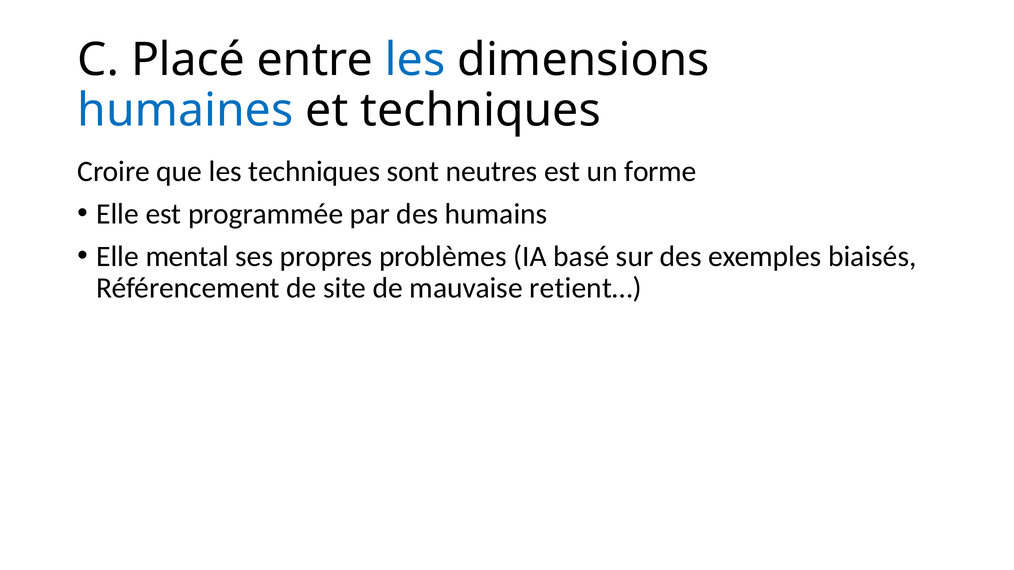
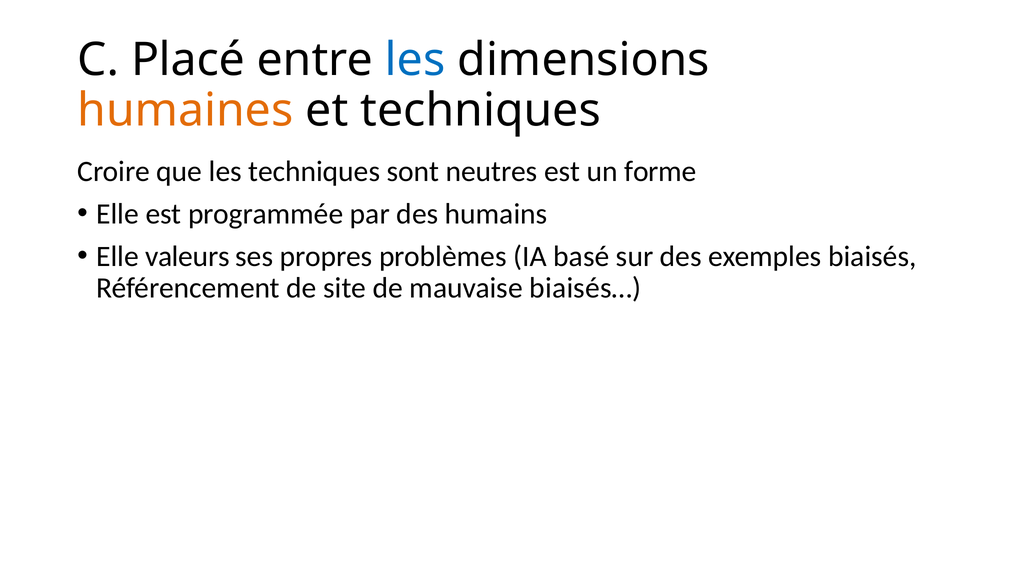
humaines colour: blue -> orange (185, 110)
mental: mental -> valeurs (187, 256)
retient…: retient… -> biaisés… (585, 288)
